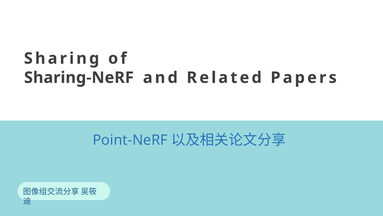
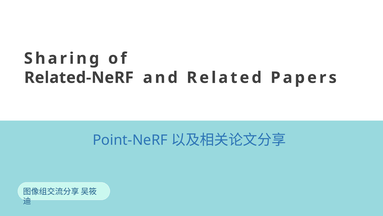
Sharing-NeRF: Sharing-NeRF -> Related-NeRF (79, 77)
